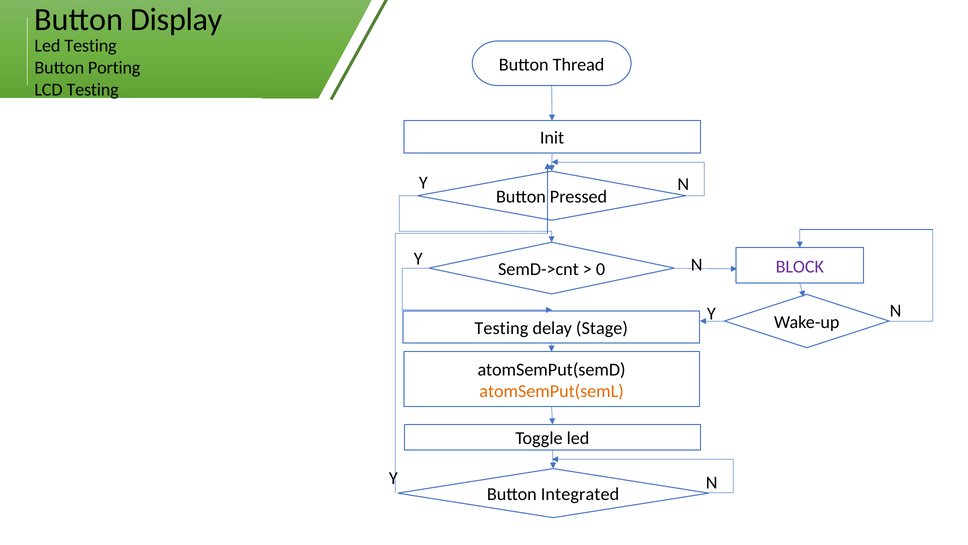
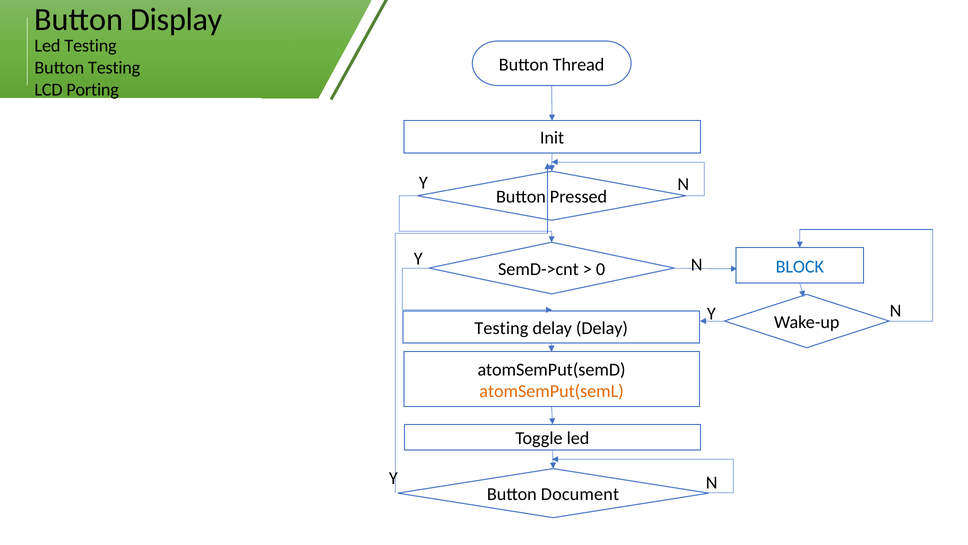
Button Porting: Porting -> Testing (114, 68)
LCD Testing: Testing -> Porting (93, 89)
BLOCK colour: purple -> blue (800, 266)
delay Stage: Stage -> Delay (602, 328)
Integrated: Integrated -> Document (580, 494)
